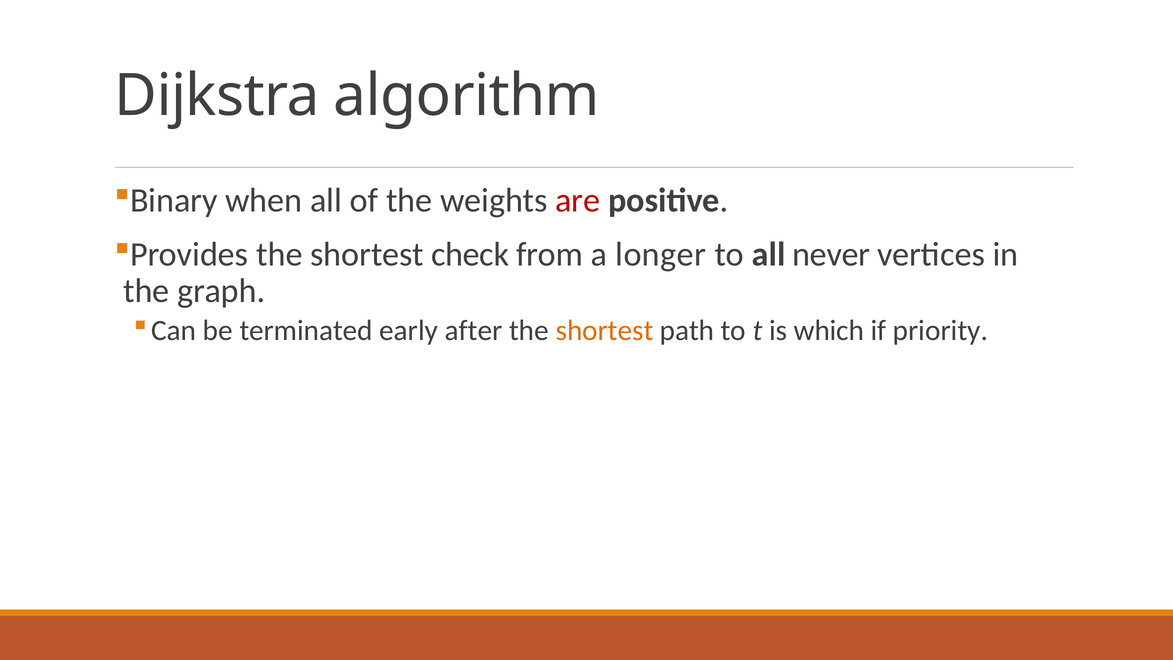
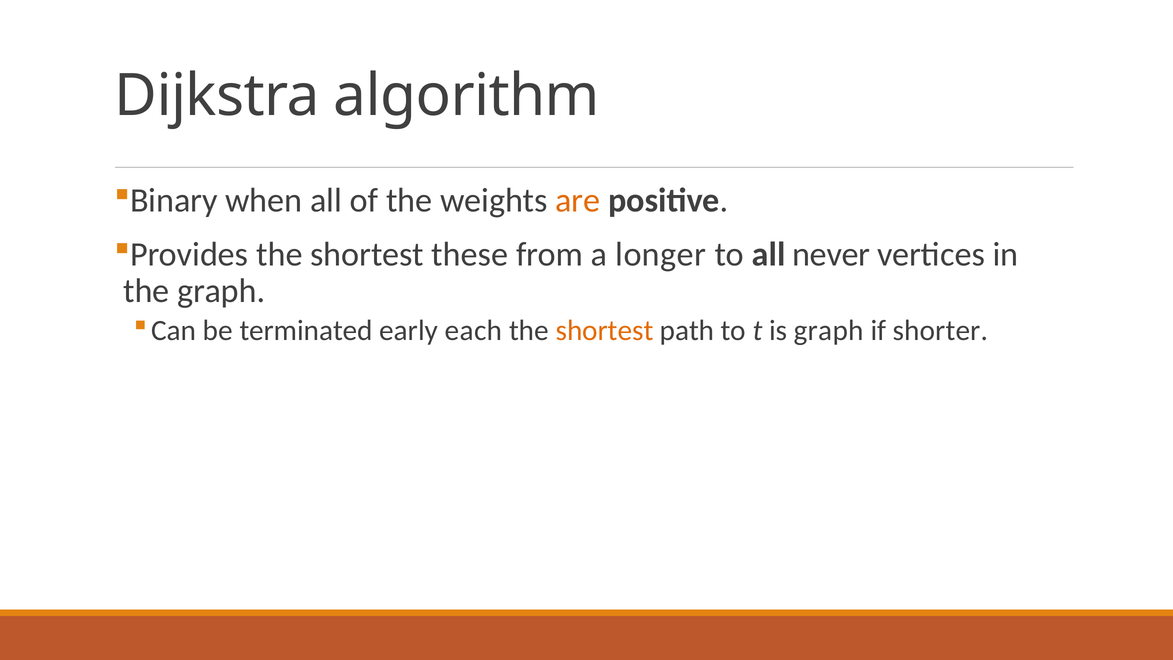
are colour: red -> orange (578, 200)
check: check -> these (470, 254)
after: after -> each (473, 330)
is which: which -> graph (829, 330)
priority: priority -> shorter (940, 330)
